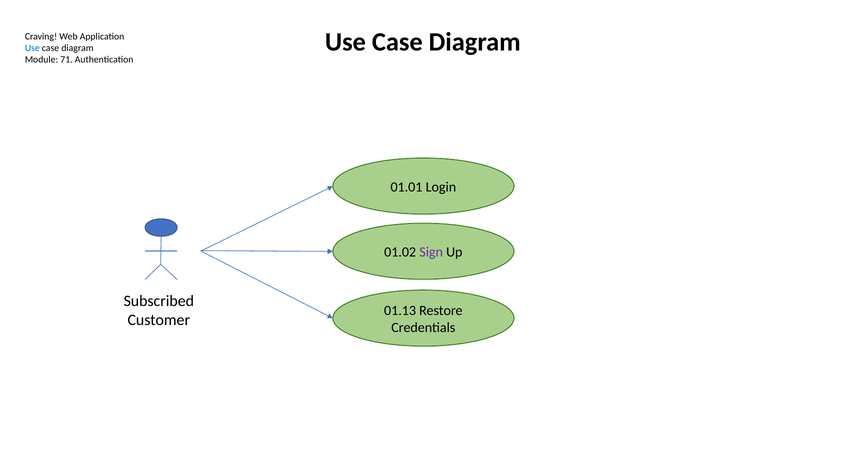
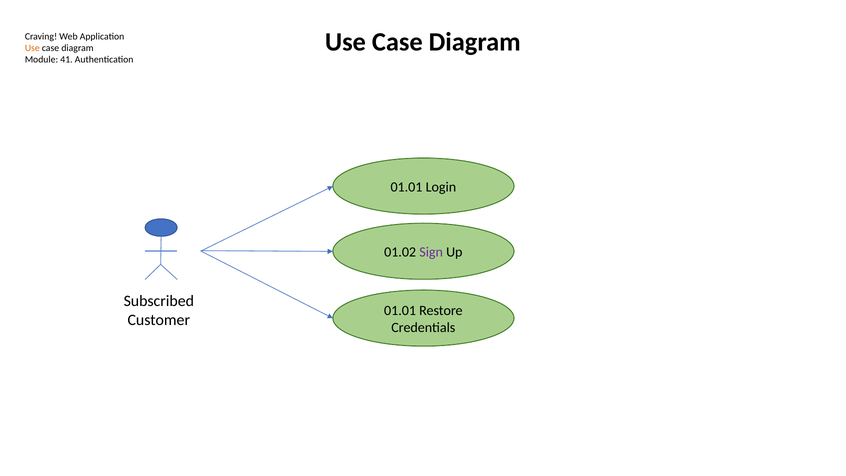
Use colour: blue -> orange (32, 48)
71: 71 -> 41 (66, 60)
01.13: 01.13 -> 01.01 (400, 311)
